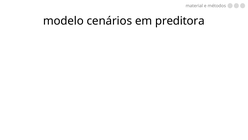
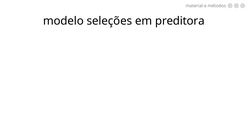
cenários: cenários -> seleções (109, 21)
